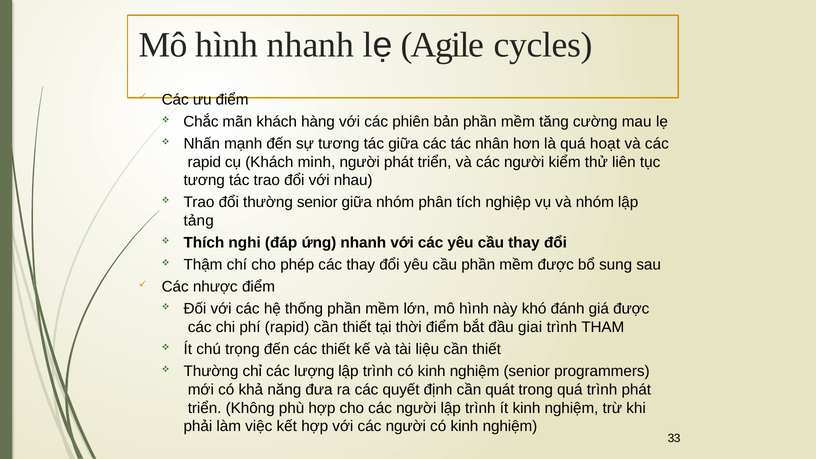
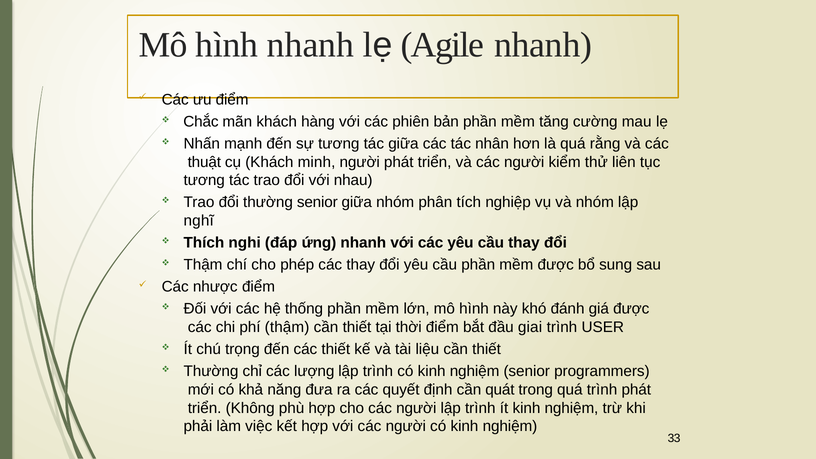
Agile cycles: cycles -> nhanh (543, 45)
hoạt: hoạt -> rằng (605, 144)
rapid: rapid -> thuật (204, 162)
tảng: tảng -> nghĩ (199, 221)
phí rapid: rapid -> thậm (287, 327)
THAM: THAM -> USER (603, 327)
